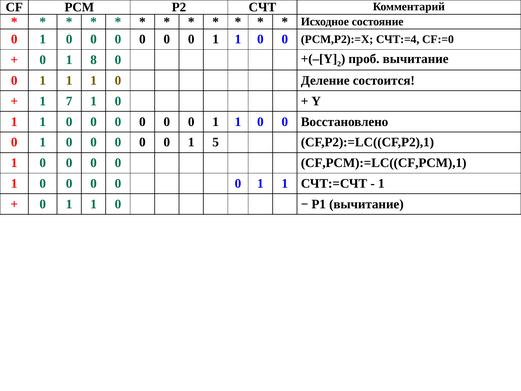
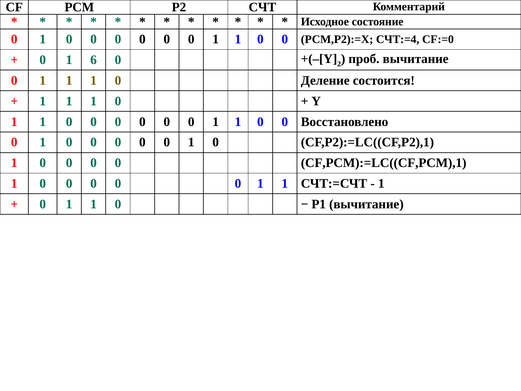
8: 8 -> 6 (94, 60)
7: 7 -> 1 (69, 101)
0 0 1 5: 5 -> 0 (216, 142)
